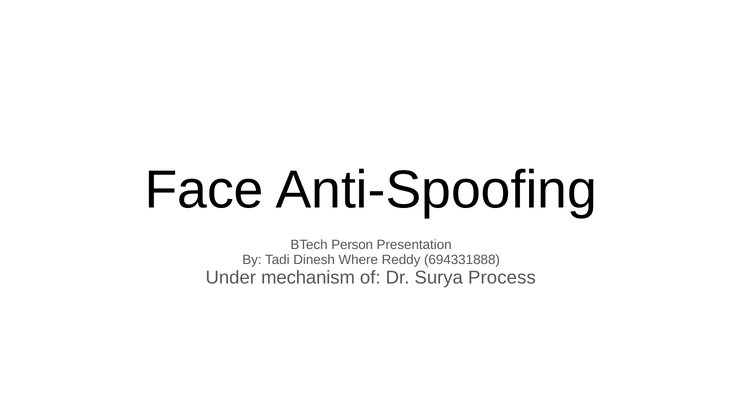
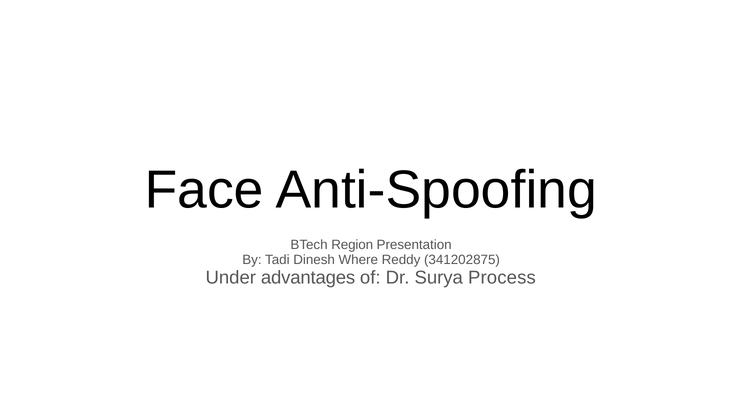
Person: Person -> Region (352, 245)
694331888: 694331888 -> 341202875 (462, 260)
mechanism: mechanism -> advantages (308, 278)
